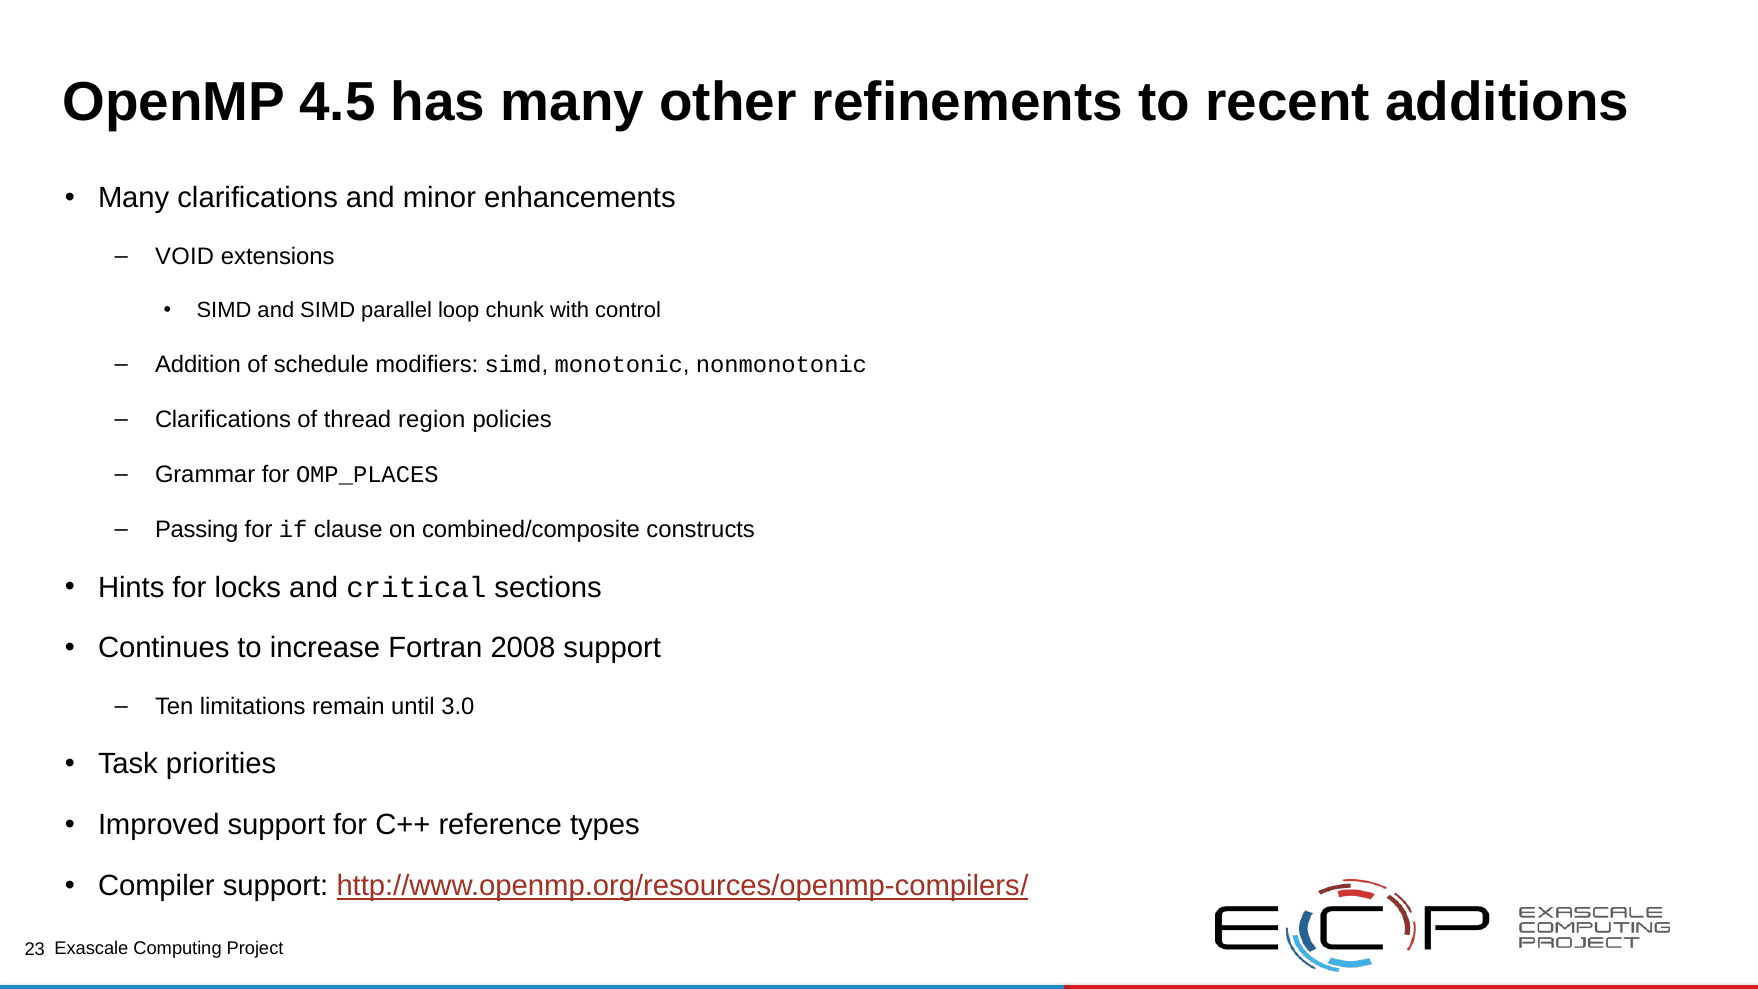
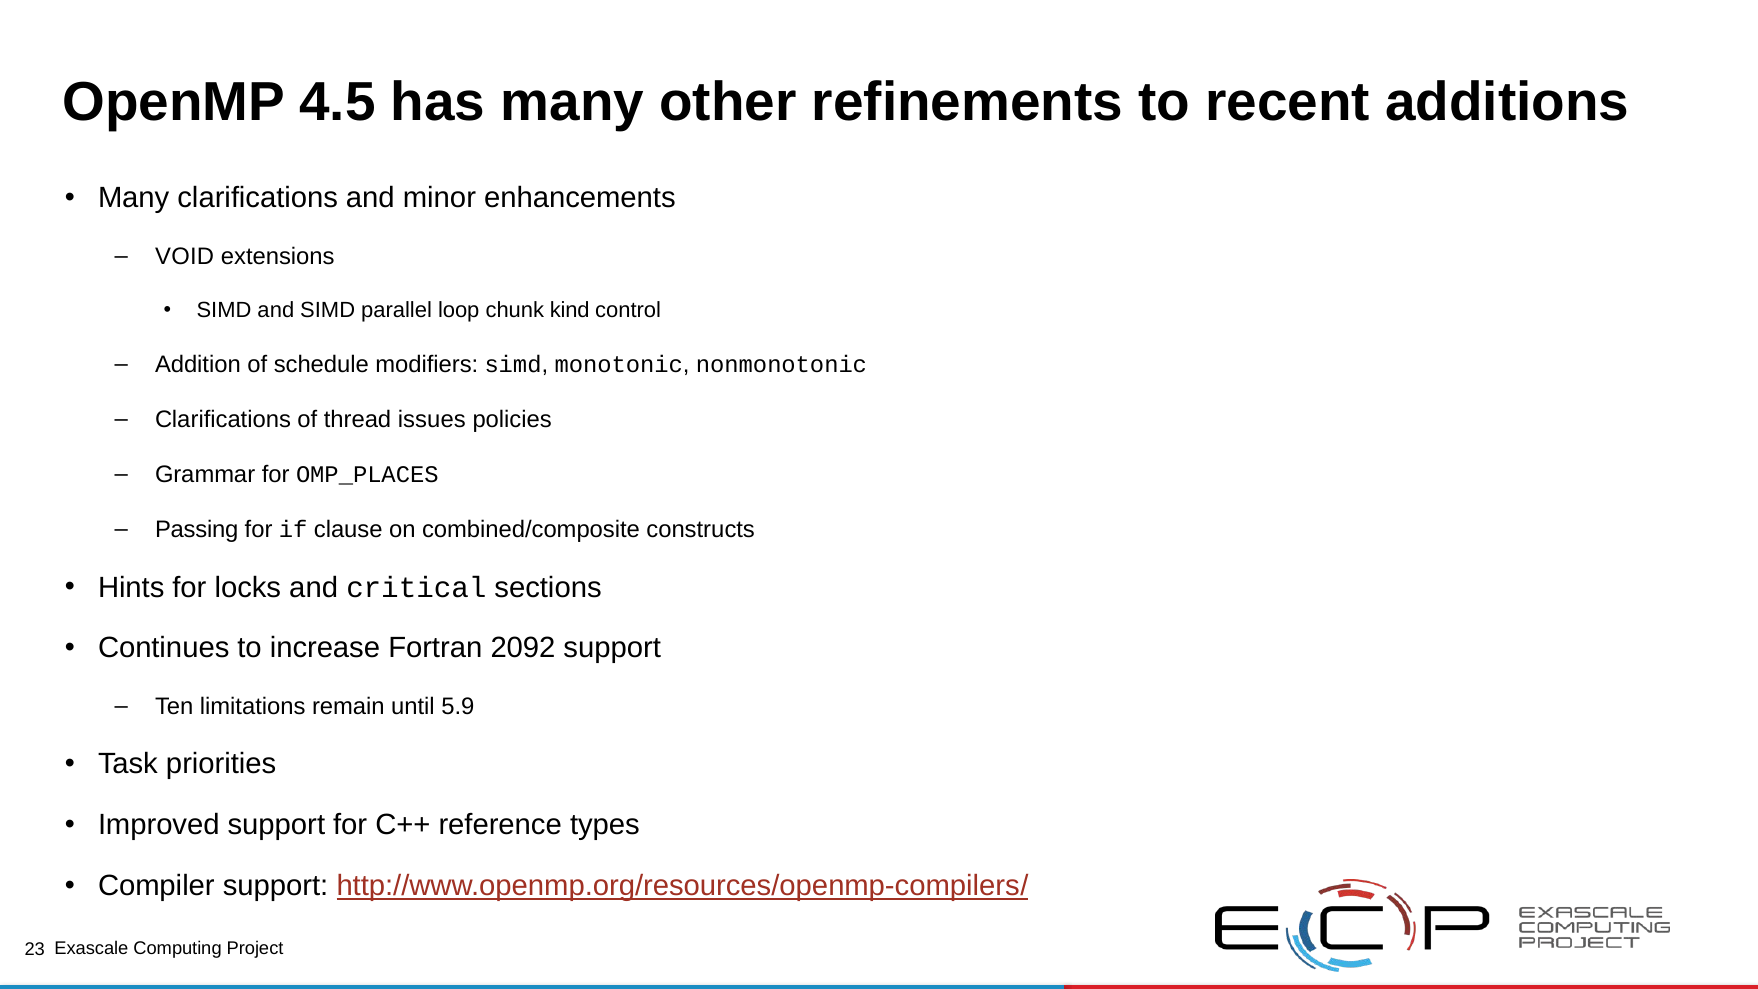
with: with -> kind (570, 310)
region: region -> issues (432, 419)
2008: 2008 -> 2092 (523, 648)
3.0: 3.0 -> 5.9 (458, 706)
